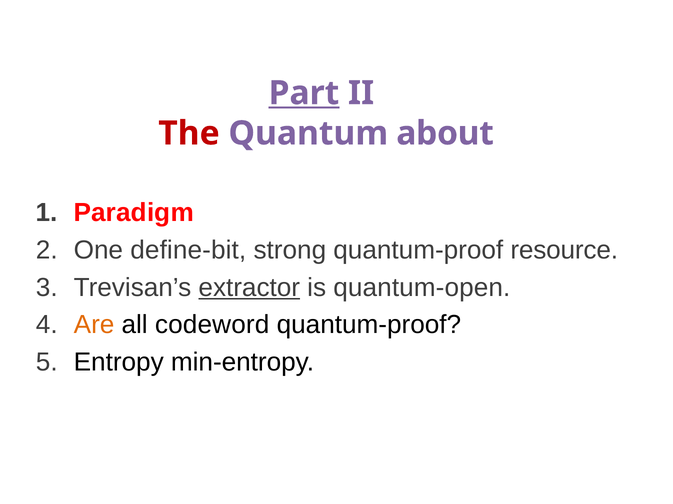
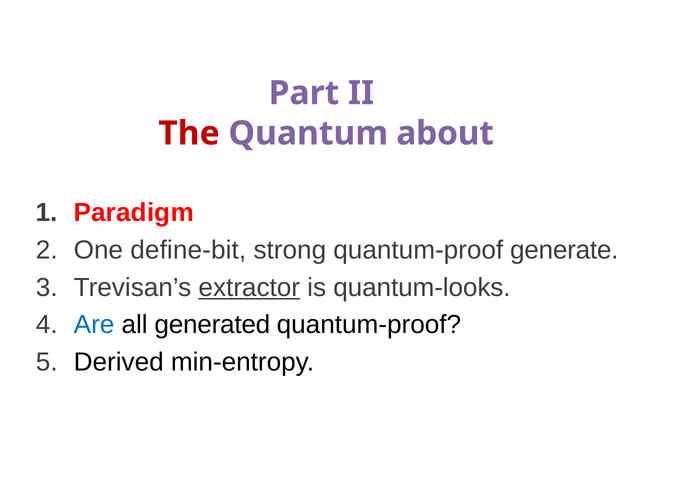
Part underline: present -> none (304, 93)
resource: resource -> generate (564, 250)
quantum-open: quantum-open -> quantum-looks (422, 288)
Are colour: orange -> blue (94, 325)
codeword: codeword -> generated (212, 325)
Entropy: Entropy -> Derived (119, 363)
